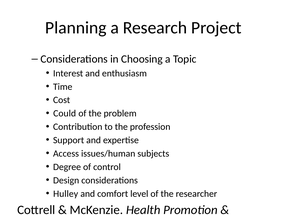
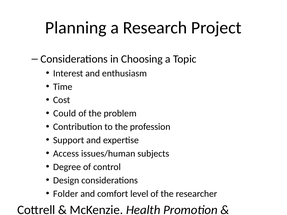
Hulley: Hulley -> Folder (66, 194)
